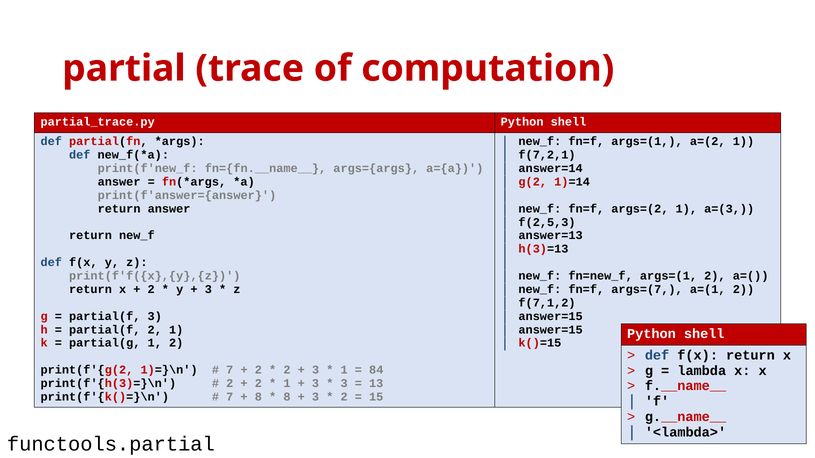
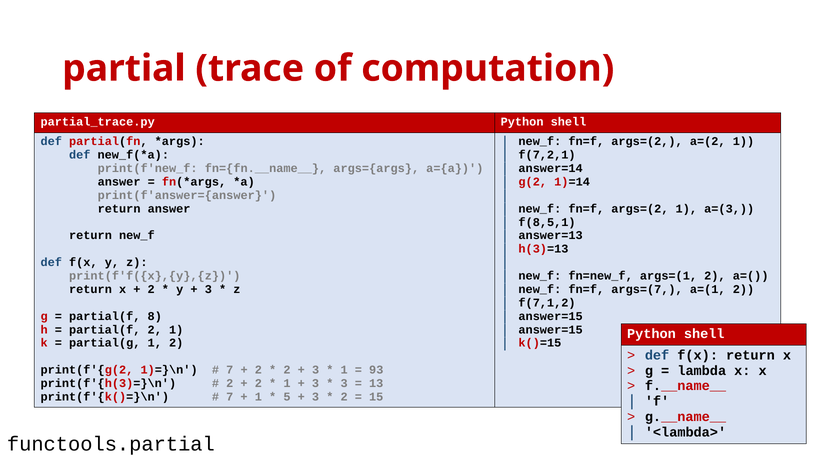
args=(1: args=(1 -> args=(2 (647, 142)
f(2,5,3: f(2,5,3 -> f(8,5,1 (547, 222)
partial(f 3: 3 -> 8 (155, 316)
84: 84 -> 93 (376, 370)
8: 8 -> 1 (258, 397)
8: 8 -> 5 (287, 397)
